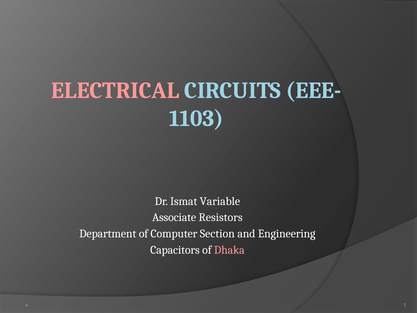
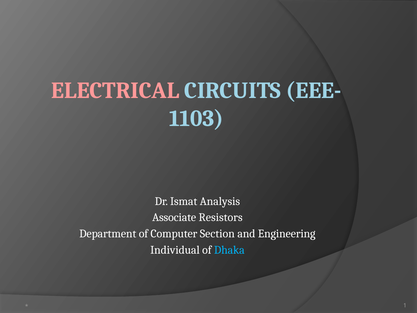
Variable: Variable -> Analysis (220, 201)
Capacitors: Capacitors -> Individual (175, 250)
Dhaka colour: pink -> light blue (229, 250)
